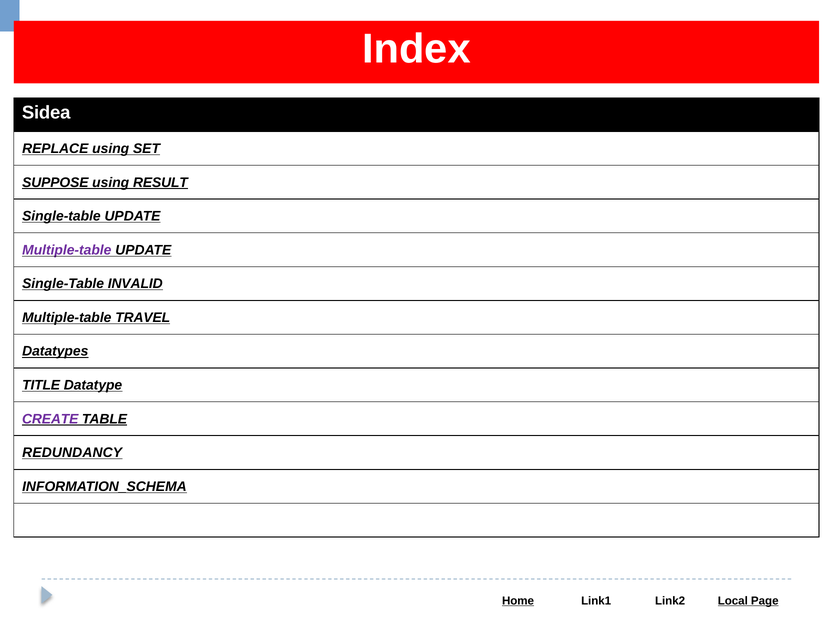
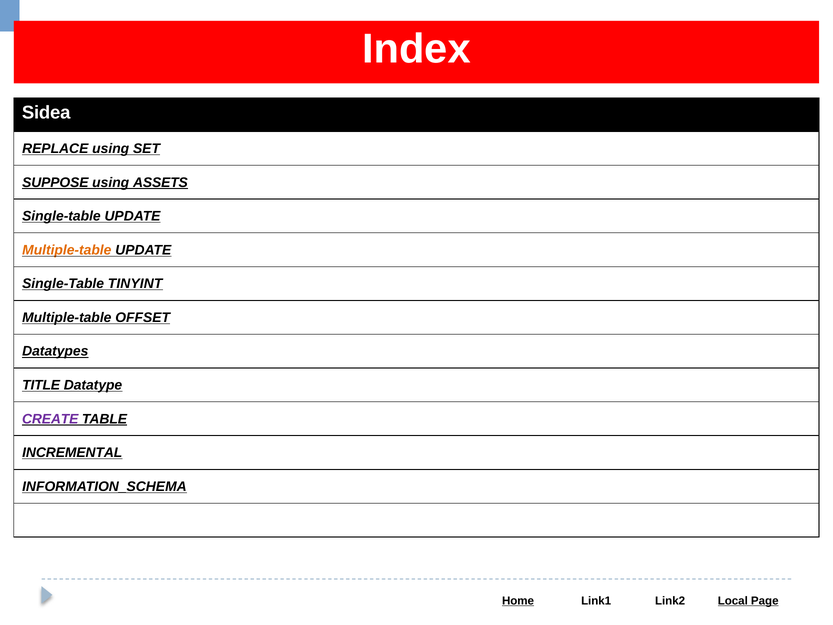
RESULT: RESULT -> ASSETS (160, 182)
Multiple-table colour: purple -> orange (67, 250)
INVALID: INVALID -> TINYINT (135, 284)
TRAVEL: TRAVEL -> OFFSET (143, 317)
REDUNDANCY: REDUNDANCY -> INCREMENTAL (72, 453)
